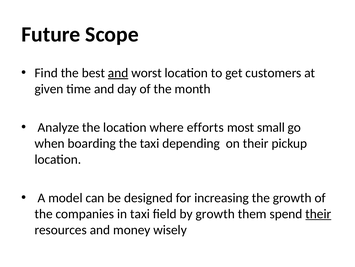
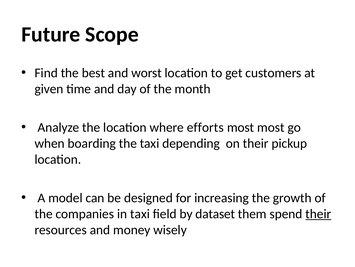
and underline: present -> none (118, 73)
most small: small -> most (271, 127)
by growth: growth -> dataset (215, 213)
